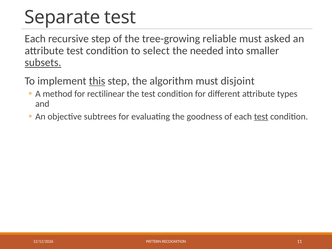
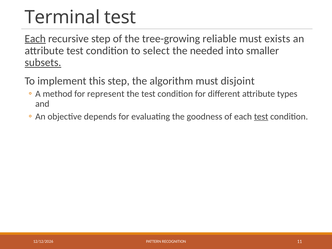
Separate: Separate -> Terminal (62, 17)
Each underline: none -> present (35, 39)
asked: asked -> exists (277, 39)
this underline: present -> none (97, 81)
rectilinear: rectilinear -> represent (106, 94)
subtrees: subtrees -> depends (100, 117)
